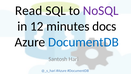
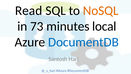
NoSQL colour: purple -> orange (101, 11)
12: 12 -> 73 (37, 26)
docs: docs -> local (104, 26)
